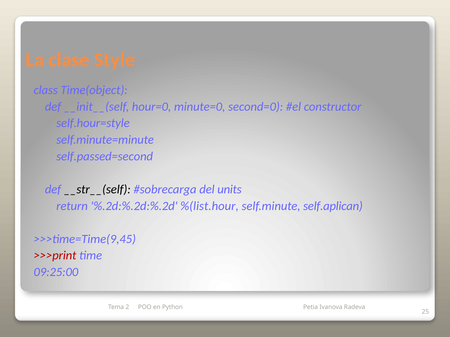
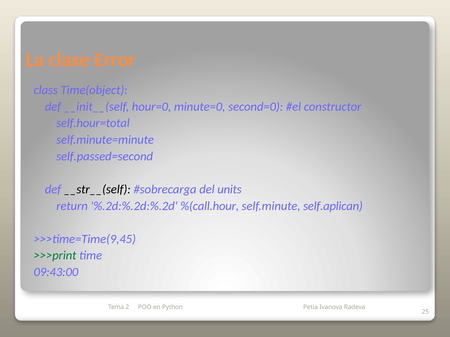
Style: Style -> Error (115, 60)
self.hour=style: self.hour=style -> self.hour=total (93, 123)
%(list.hour: %(list.hour -> %(call.hour (210, 206)
>>>print colour: red -> green (55, 256)
09:25:00: 09:25:00 -> 09:43:00 (56, 272)
